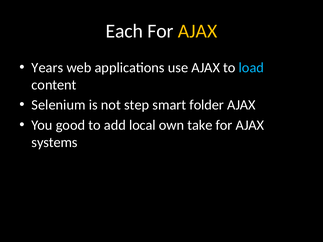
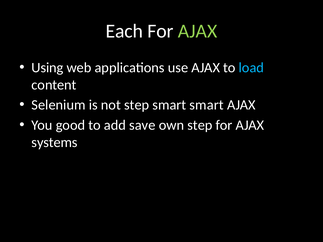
AJAX colour: yellow -> light green (198, 31)
Years: Years -> Using (47, 68)
smart folder: folder -> smart (207, 105)
local: local -> save (142, 125)
own take: take -> step (200, 125)
